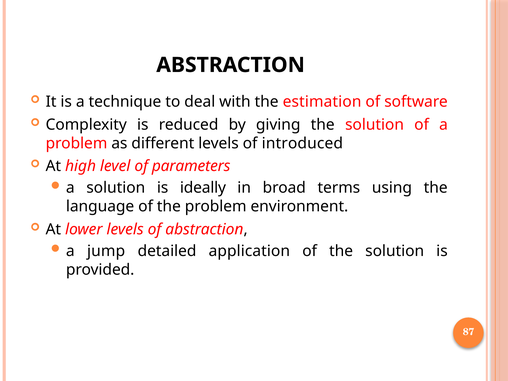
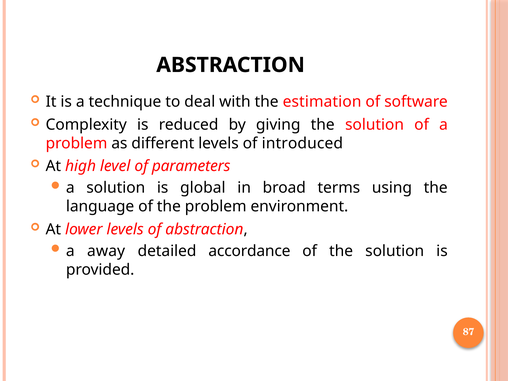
ideally: ideally -> global (203, 188)
jump: jump -> away (106, 251)
application: application -> accordance (249, 251)
